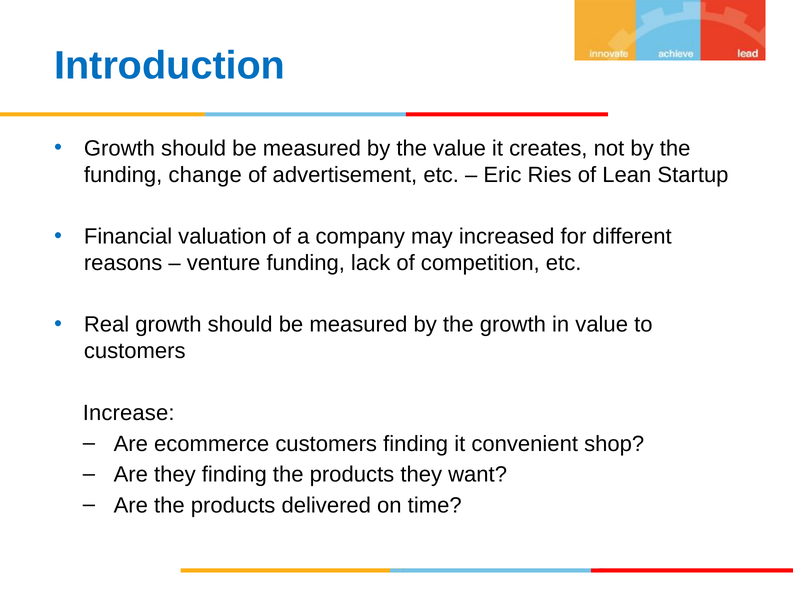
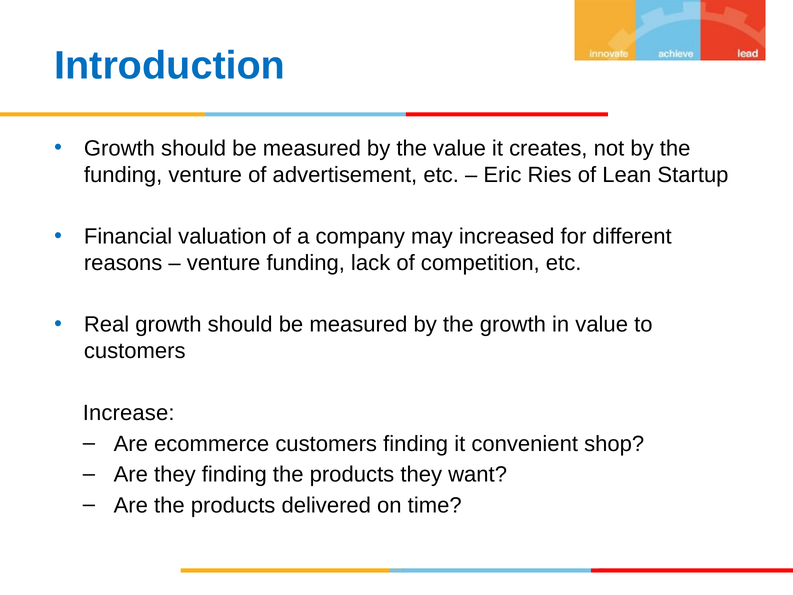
funding change: change -> venture (205, 175)
